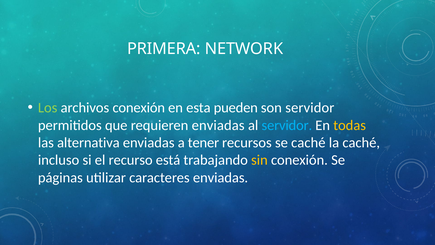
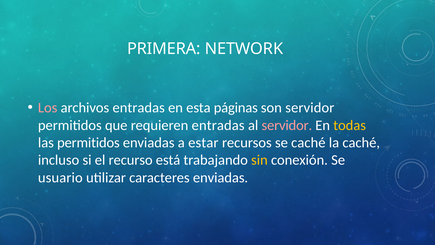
Los colour: light green -> pink (48, 108)
archivos conexión: conexión -> entradas (139, 108)
pueden: pueden -> páginas (236, 108)
requieren enviadas: enviadas -> entradas (218, 125)
servidor colour: light blue -> pink (287, 125)
las alternativa: alternativa -> permitidos (88, 143)
tener: tener -> estar (203, 143)
páginas: páginas -> usuario (60, 177)
